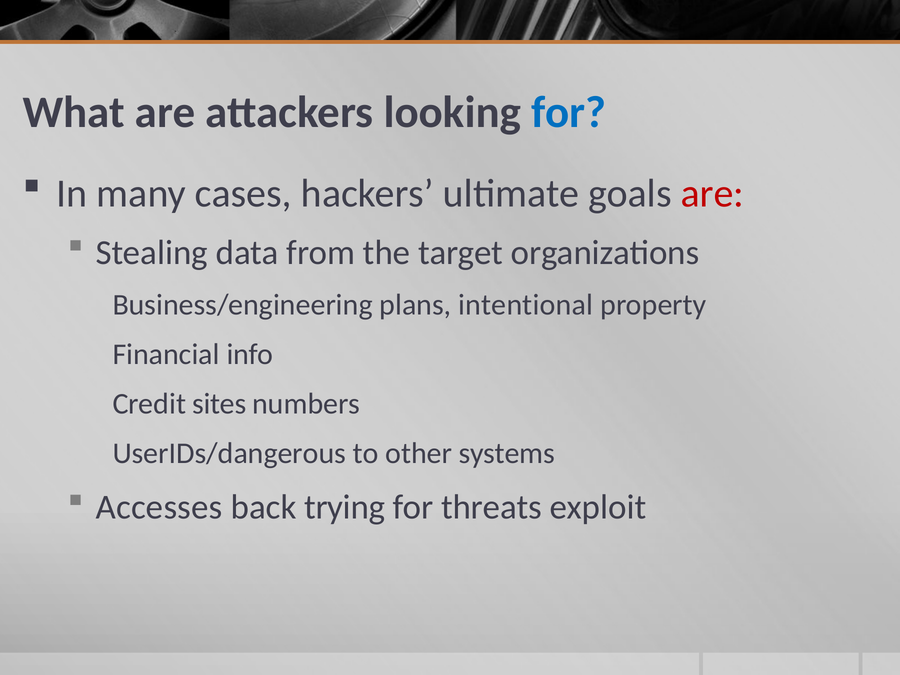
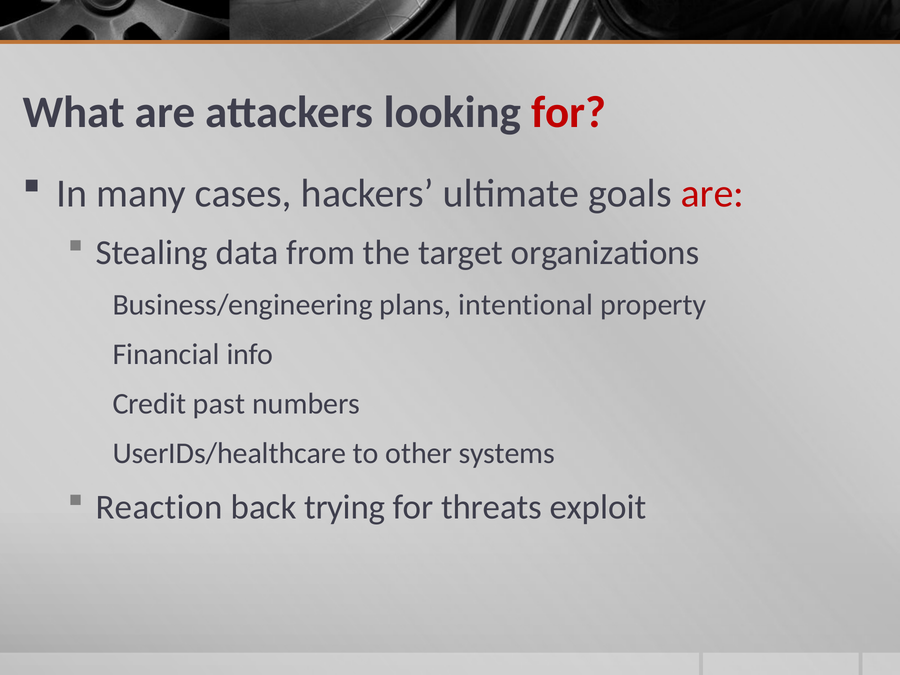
for colour: blue -> red (569, 113)
sites: sites -> past (219, 404)
UserIDs/dangerous: UserIDs/dangerous -> UserIDs/healthcare (229, 453)
Accesses: Accesses -> Reaction (159, 507)
